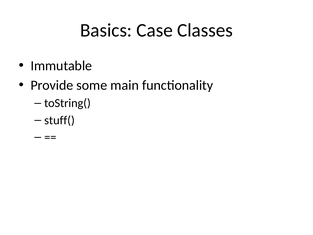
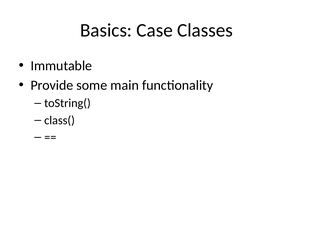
stuff(: stuff( -> class( (60, 120)
